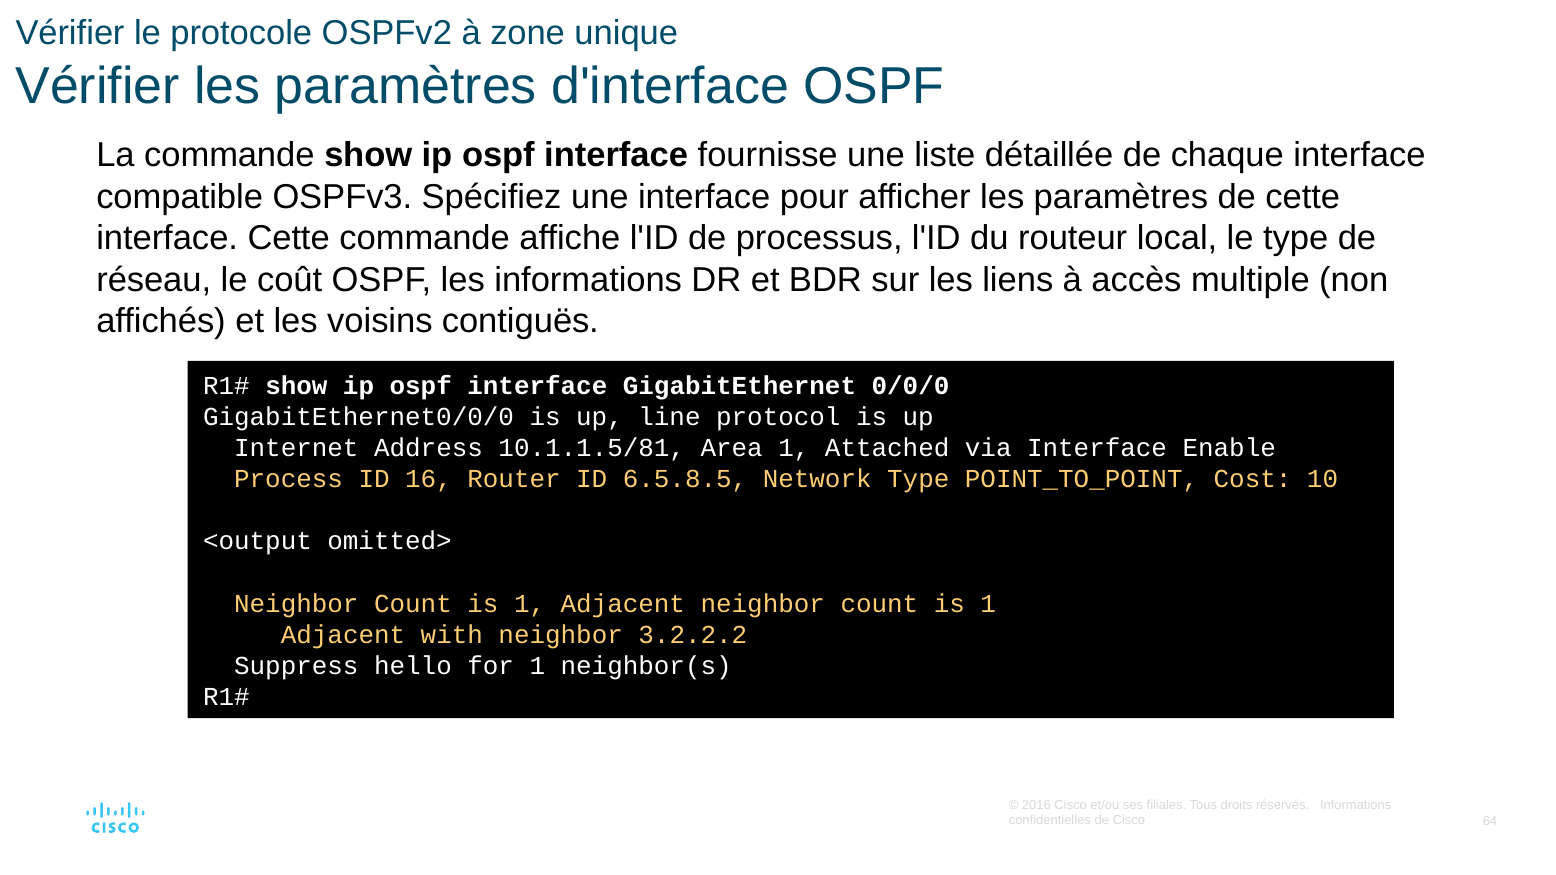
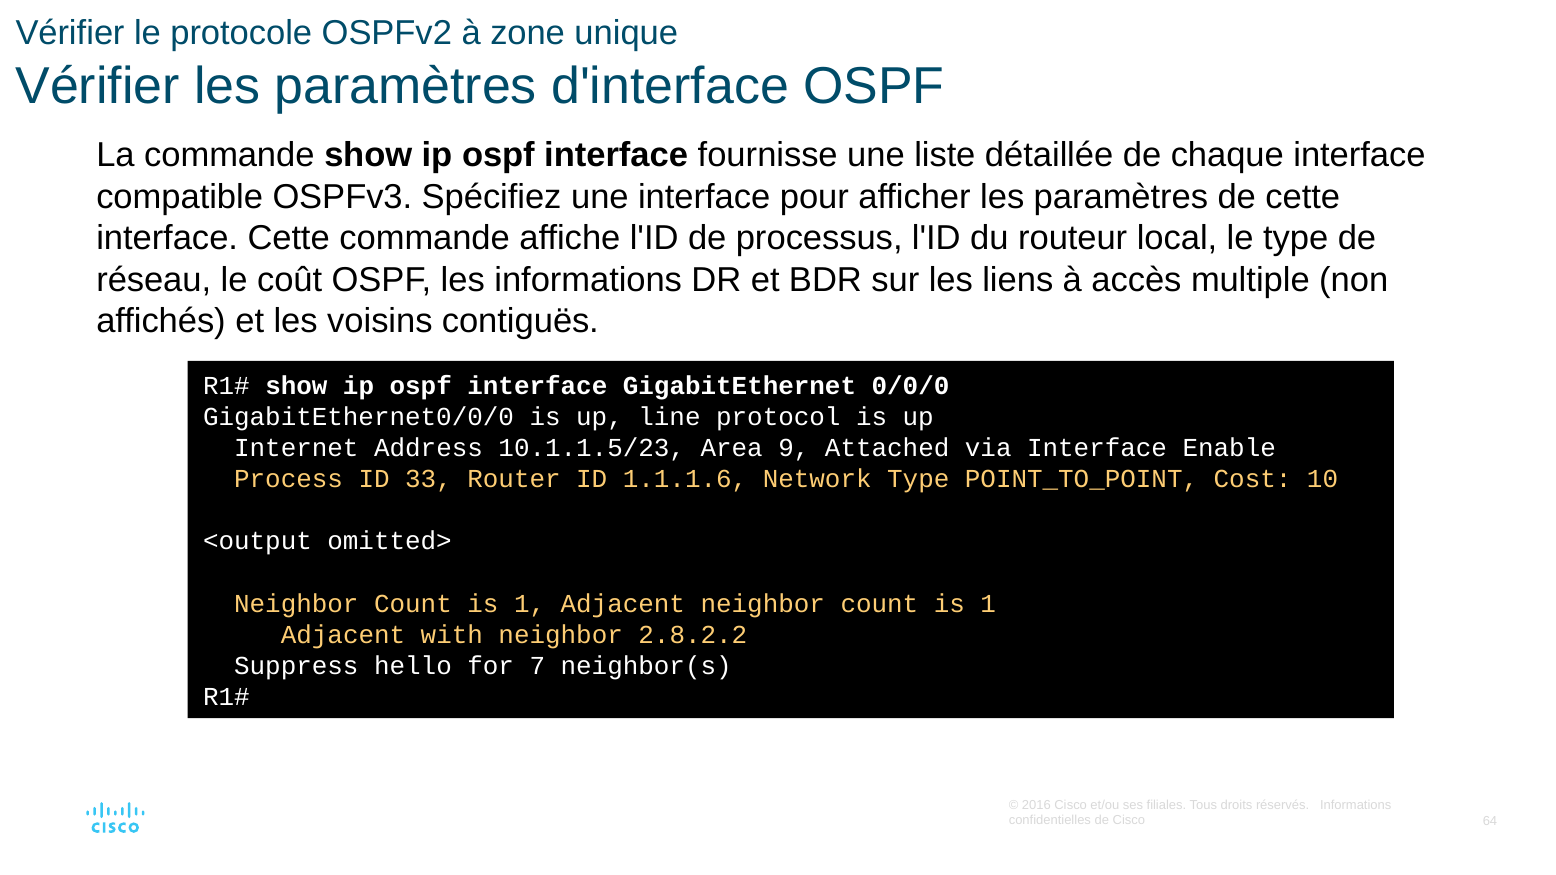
10.1.1.5/81: 10.1.1.5/81 -> 10.1.1.5/23 (592, 448)
Area 1: 1 -> 9 (794, 448)
16: 16 -> 33 (428, 479)
6.5.8.5: 6.5.8.5 -> 1.1.1.6 (685, 479)
3.2.2.2: 3.2.2.2 -> 2.8.2.2 (693, 635)
for 1: 1 -> 7 (537, 666)
